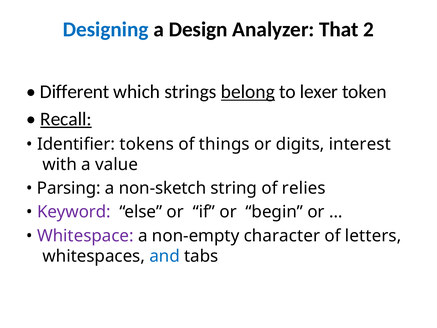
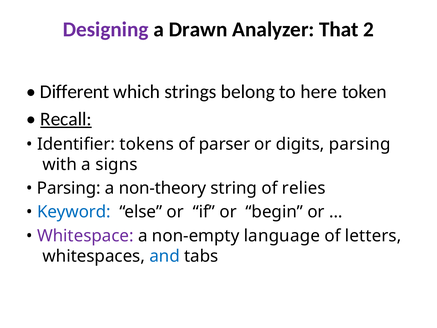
Designing colour: blue -> purple (106, 30)
Design: Design -> Drawn (198, 30)
belong underline: present -> none (248, 92)
lexer: lexer -> here (319, 92)
things: things -> parser (224, 144)
digits interest: interest -> parsing (360, 144)
value: value -> signs (117, 164)
non-sketch: non-sketch -> non-theory (163, 188)
Keyword colour: purple -> blue (74, 212)
character: character -> language (282, 236)
